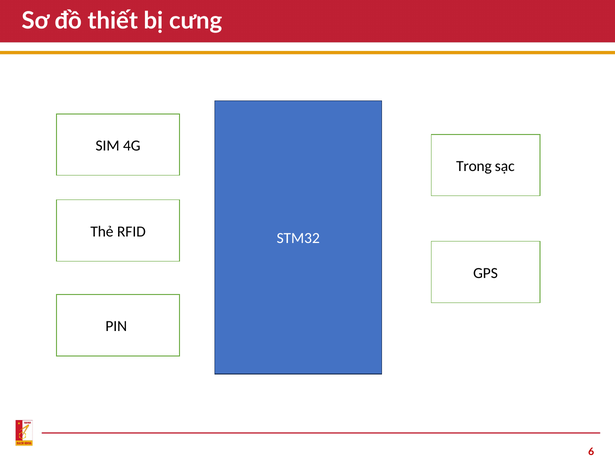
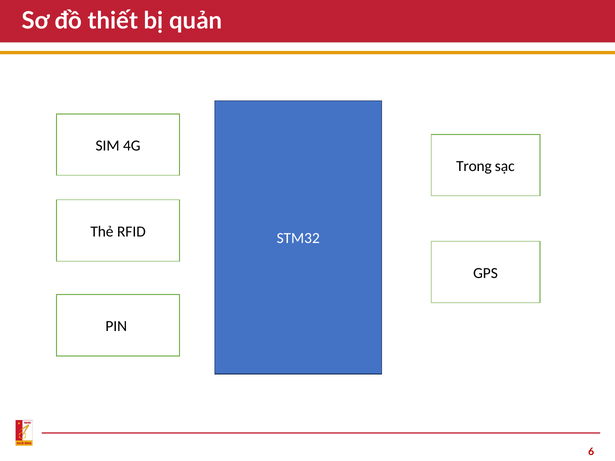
cưng: cưng -> quản (196, 21)
